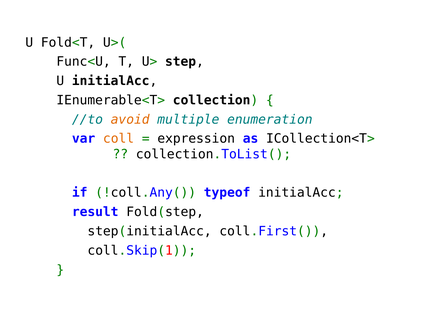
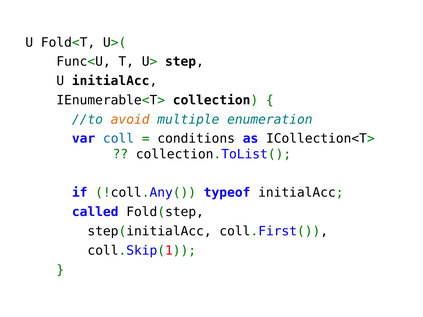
coll colour: orange -> blue (119, 139)
expression: expression -> conditions (196, 139)
result: result -> called (95, 212)
